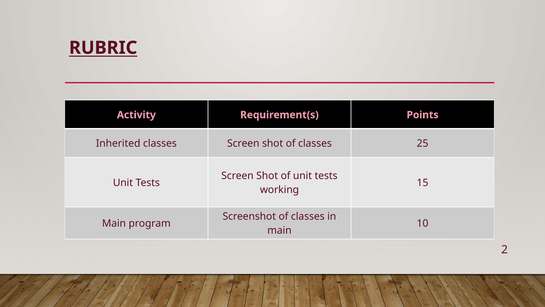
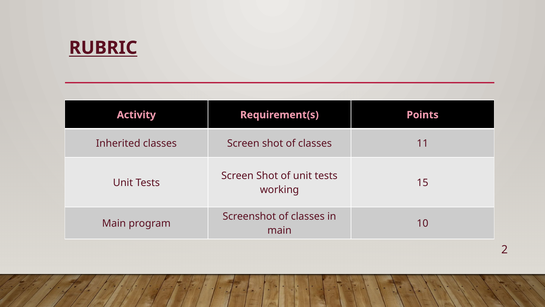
25: 25 -> 11 (423, 143)
